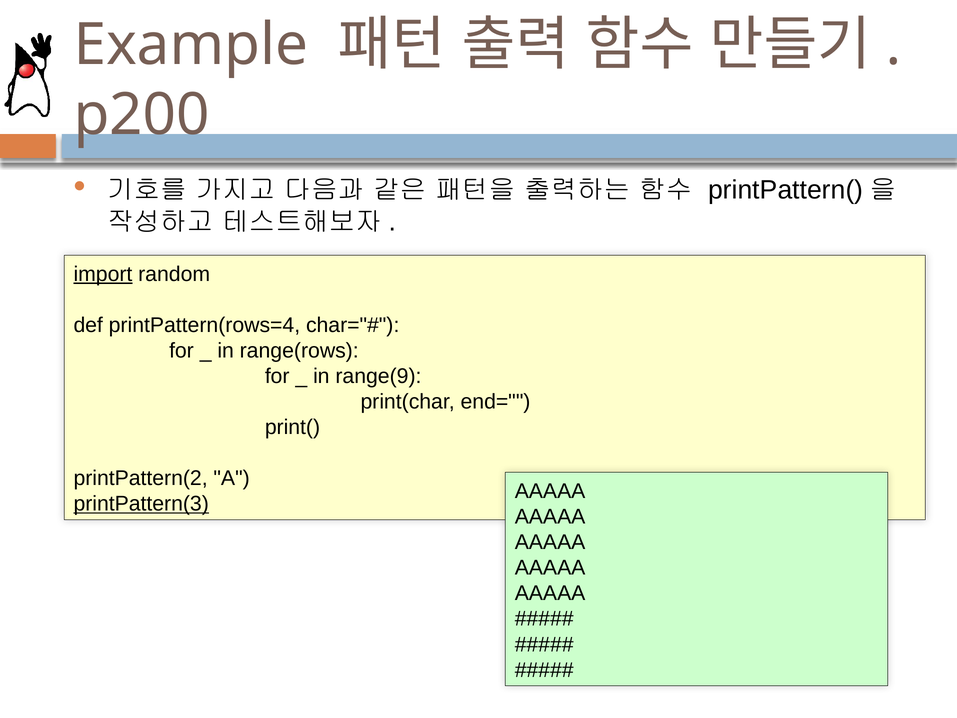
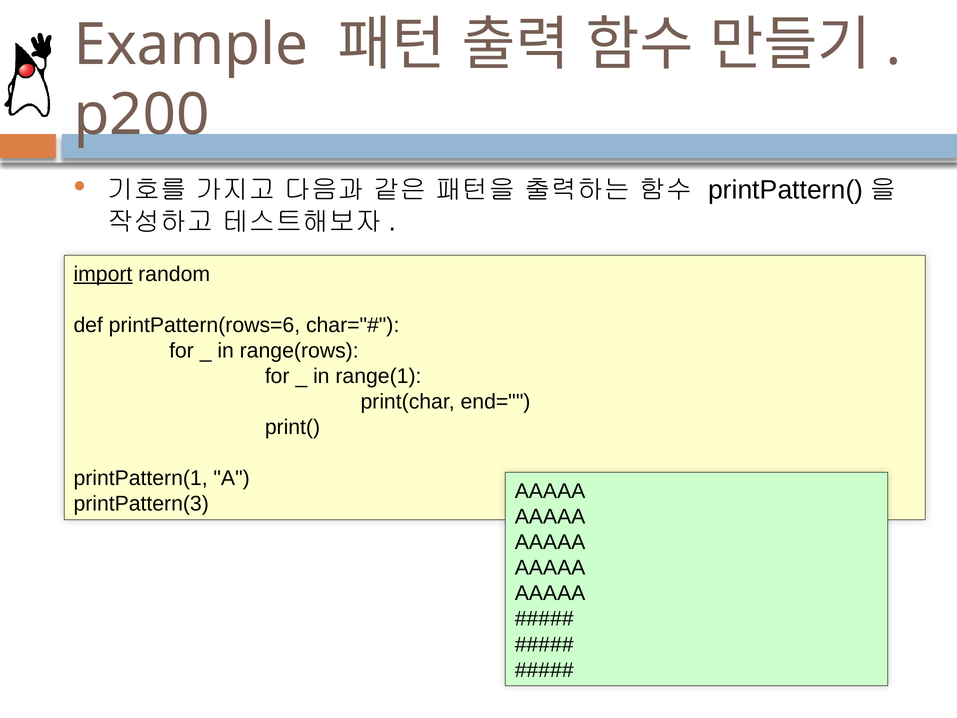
printPattern(rows=4: printPattern(rows=4 -> printPattern(rows=6 (204, 325)
range(9: range(9 -> range(1 (378, 376)
printPattern(2: printPattern(2 -> printPattern(1 (141, 478)
printPattern(3 underline: present -> none (141, 504)
